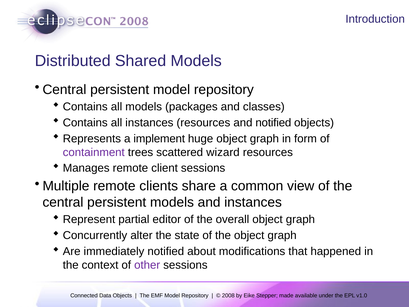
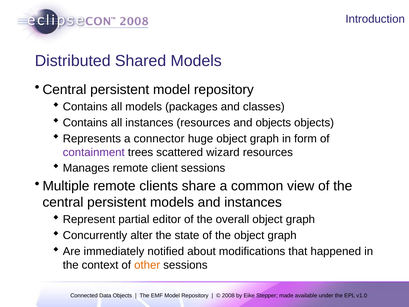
and notified: notified -> objects (273, 123)
implement: implement -> connector (159, 138)
other colour: purple -> orange (147, 265)
